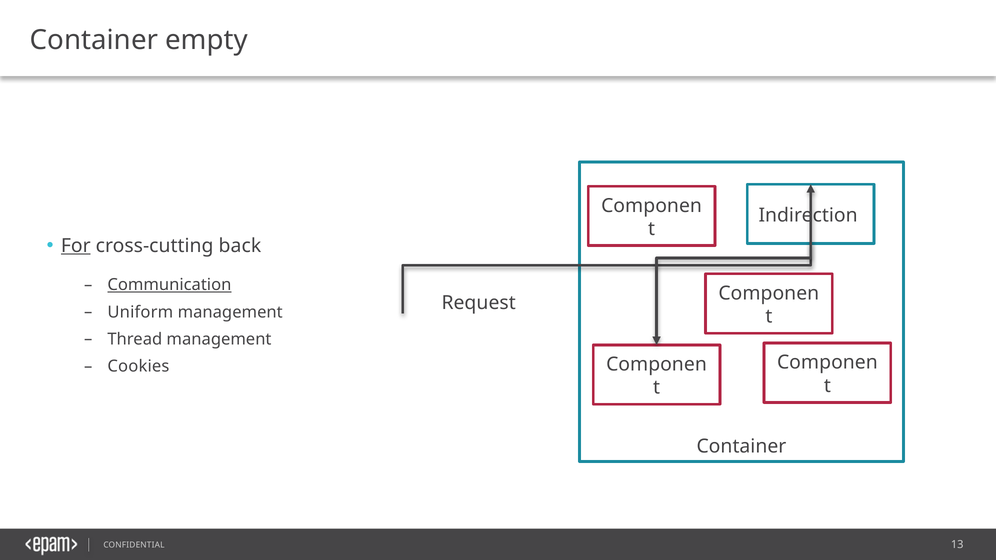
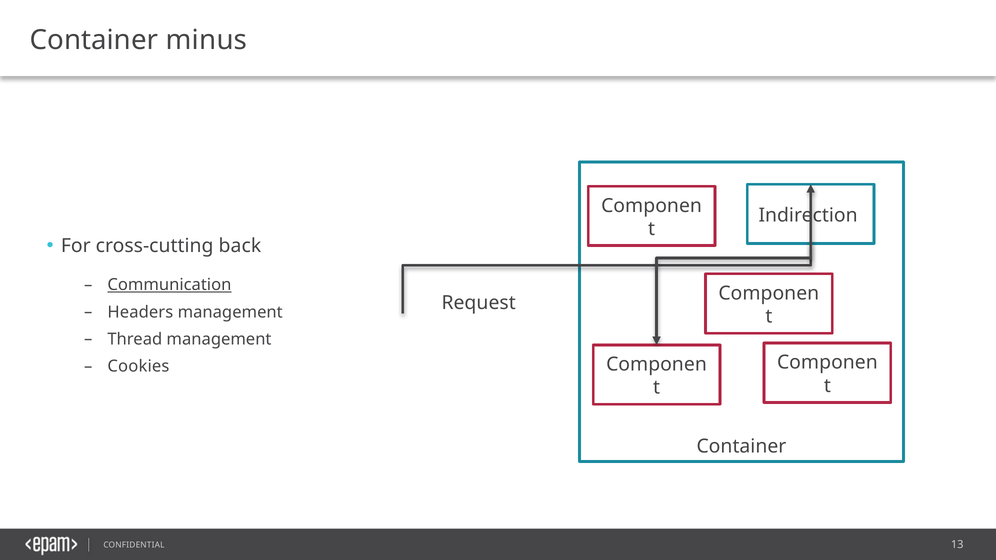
empty: empty -> minus (206, 40)
For underline: present -> none (76, 246)
Uniform: Uniform -> Headers (140, 312)
